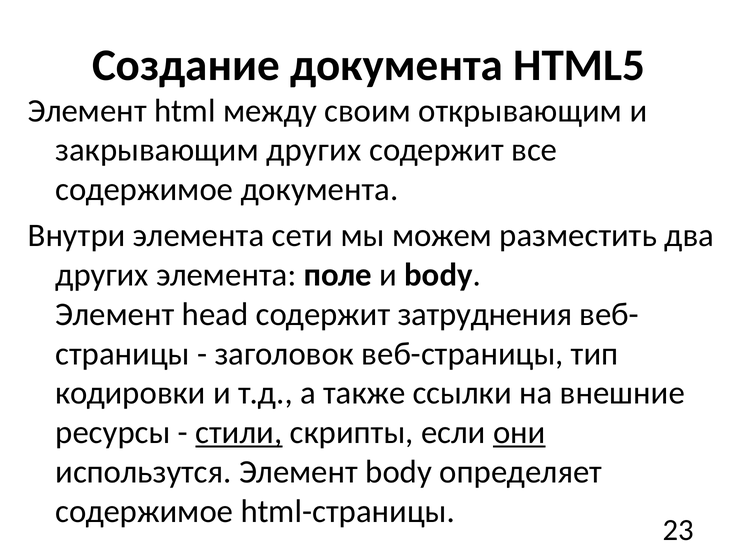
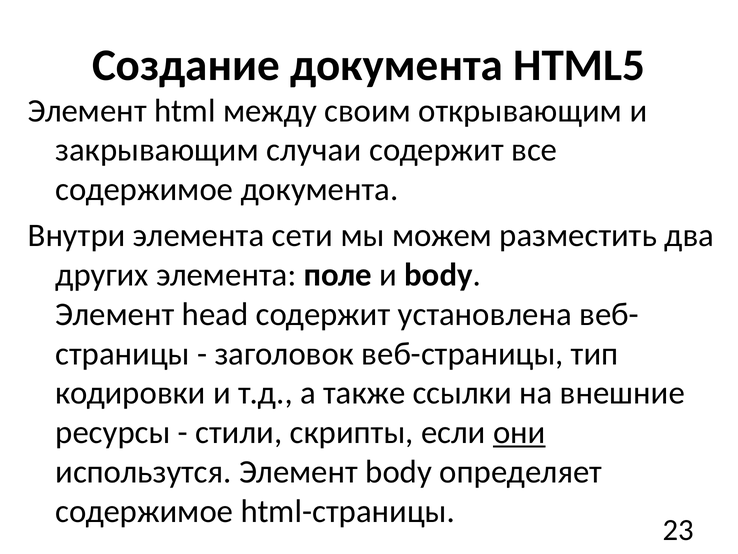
закрывающим других: других -> случаи (314, 150)
затруднения: затруднения -> установлена (485, 314)
стили underline: present -> none (239, 432)
